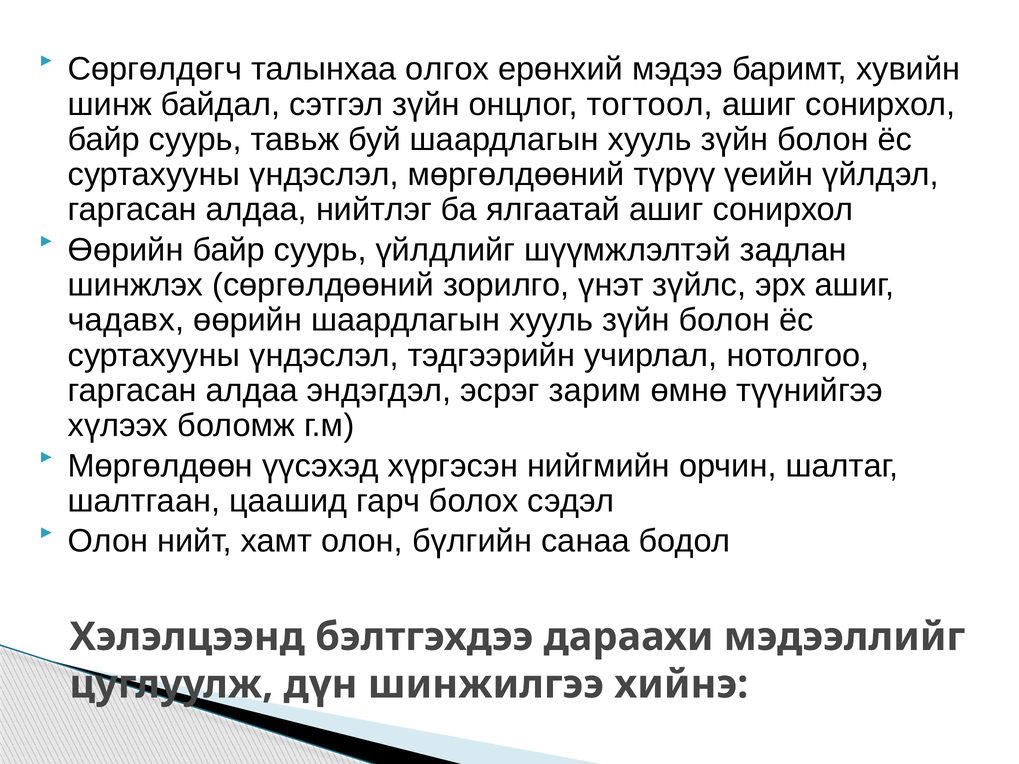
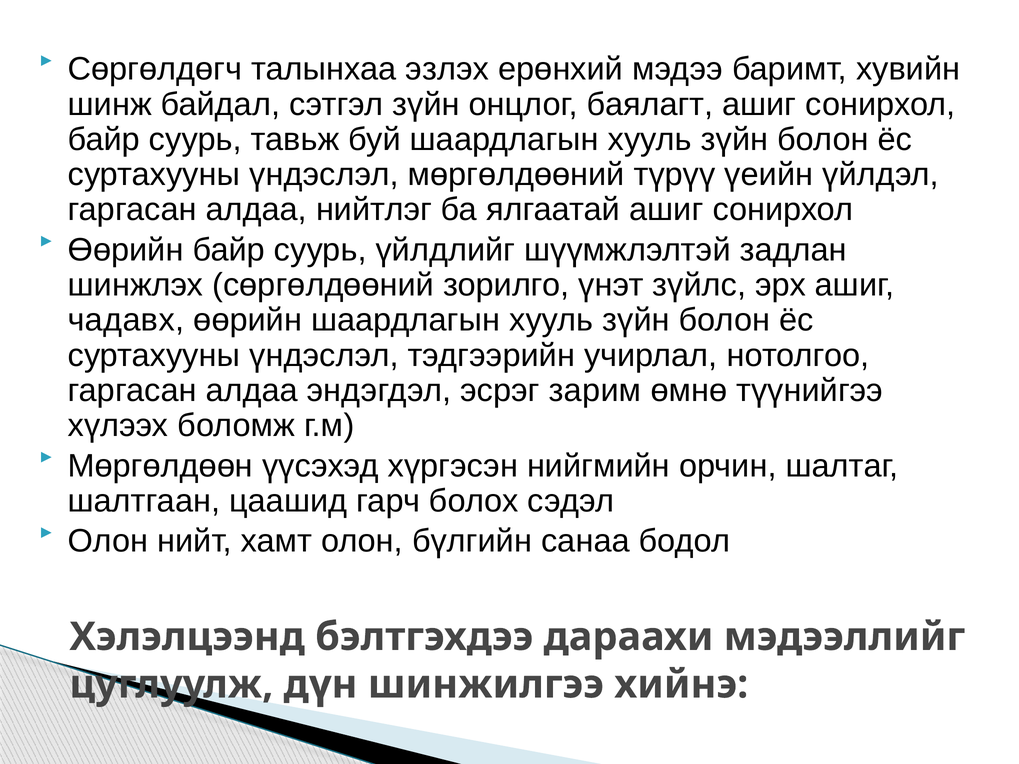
олгох: олгох -> эзлэх (447, 69)
тогтоол: тогтоол -> баялагт (650, 104)
